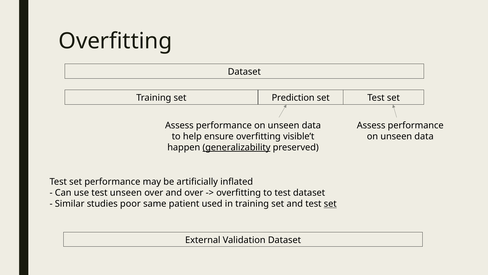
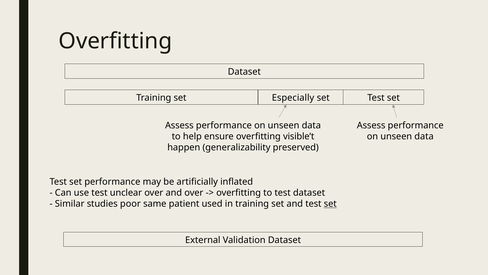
Prediction: Prediction -> Especially (293, 98)
generalizability underline: present -> none (237, 147)
test unseen: unseen -> unclear (126, 192)
